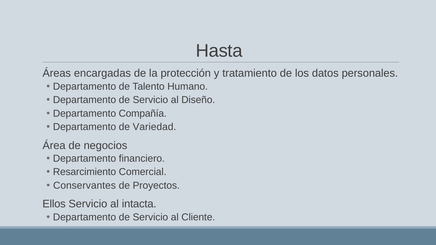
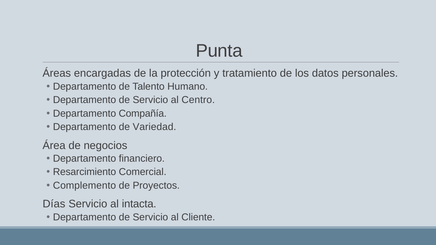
Hasta: Hasta -> Punta (219, 51)
Diseño: Diseño -> Centro (198, 100)
Conservantes: Conservantes -> Complemento (84, 186)
Ellos: Ellos -> Días (54, 204)
